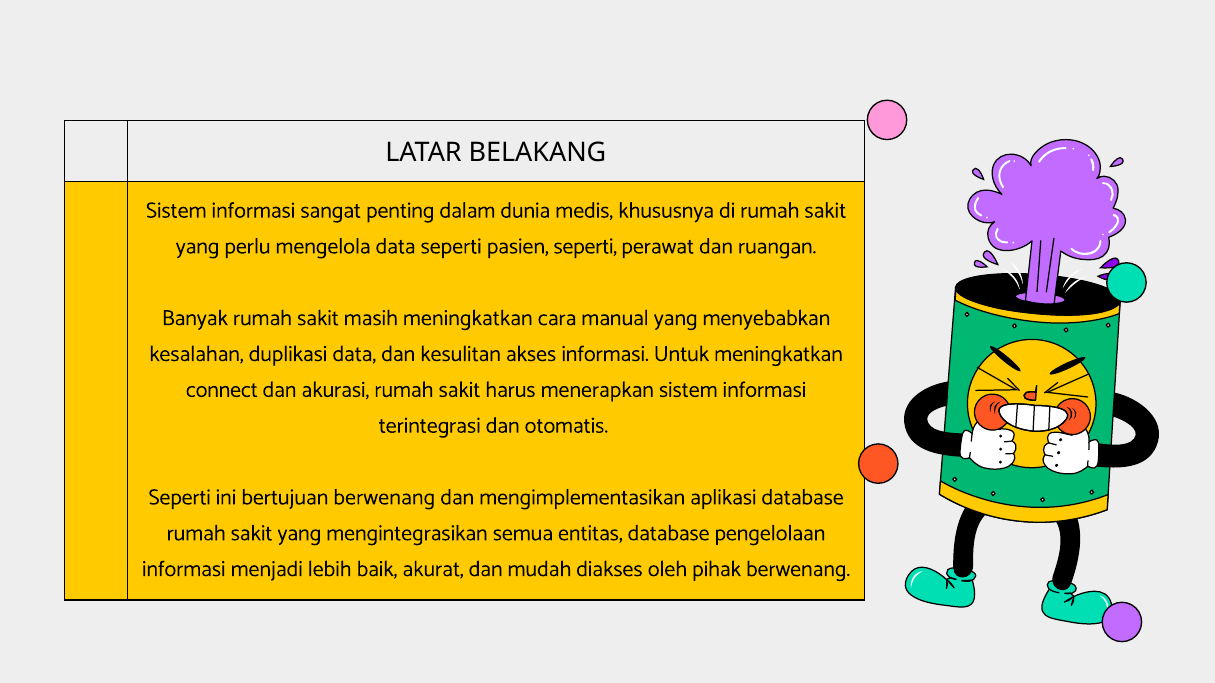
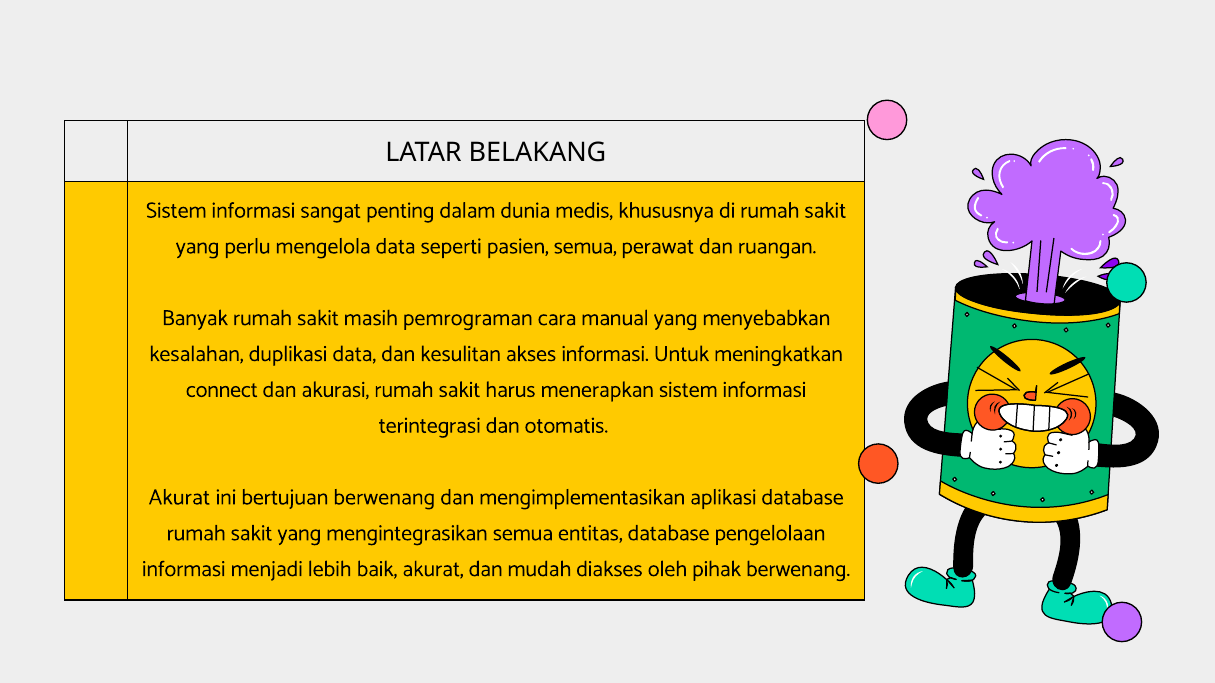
pasien seperti: seperti -> semua (585, 246)
masih meningkatkan: meningkatkan -> pemrograman (468, 318)
Seperti: Seperti -> Akurat (179, 498)
